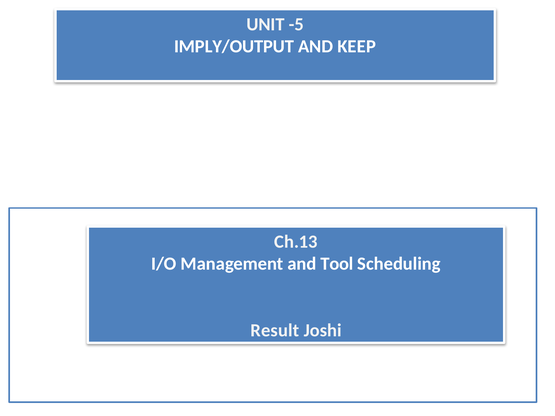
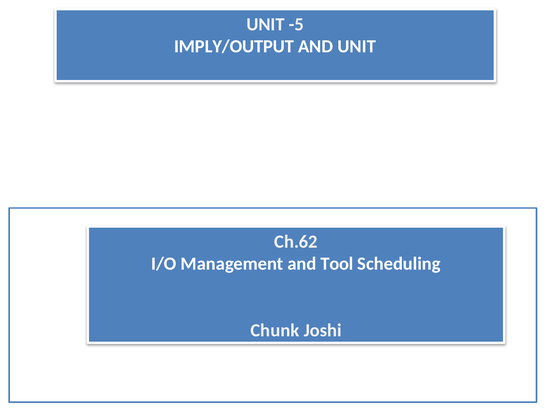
AND KEEP: KEEP -> UNIT (357, 47)
Ch.13: Ch.13 -> Ch.62 (296, 242)
Result: Result -> Chunk (275, 331)
